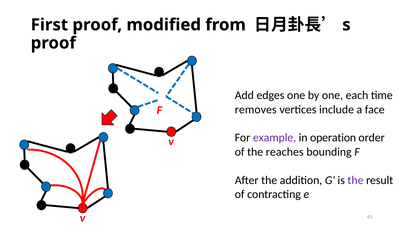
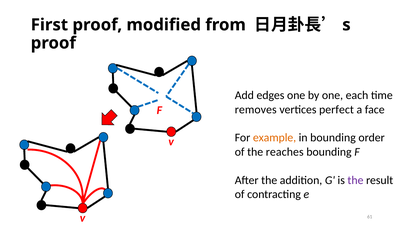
include: include -> perfect (336, 109)
example colour: purple -> orange (275, 138)
in operation: operation -> bounding (333, 138)
